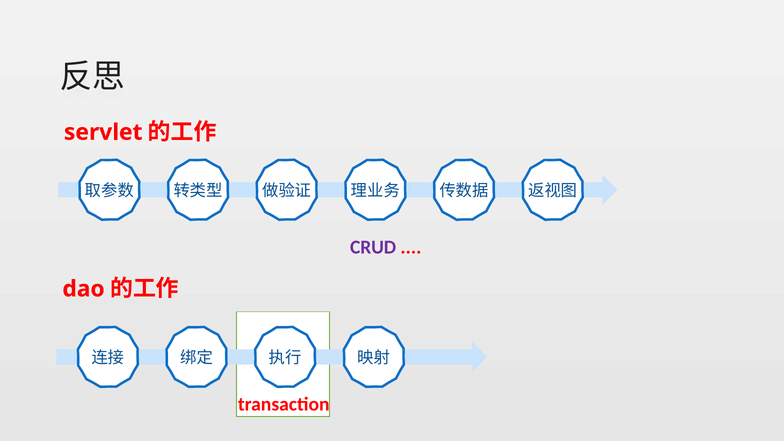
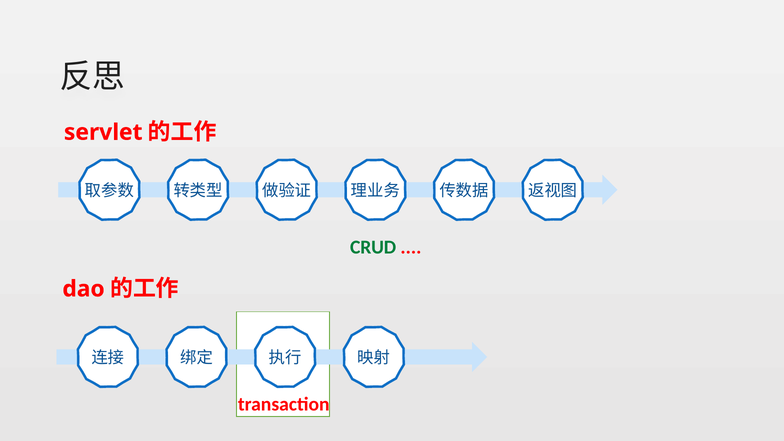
CRUD colour: purple -> green (373, 248)
